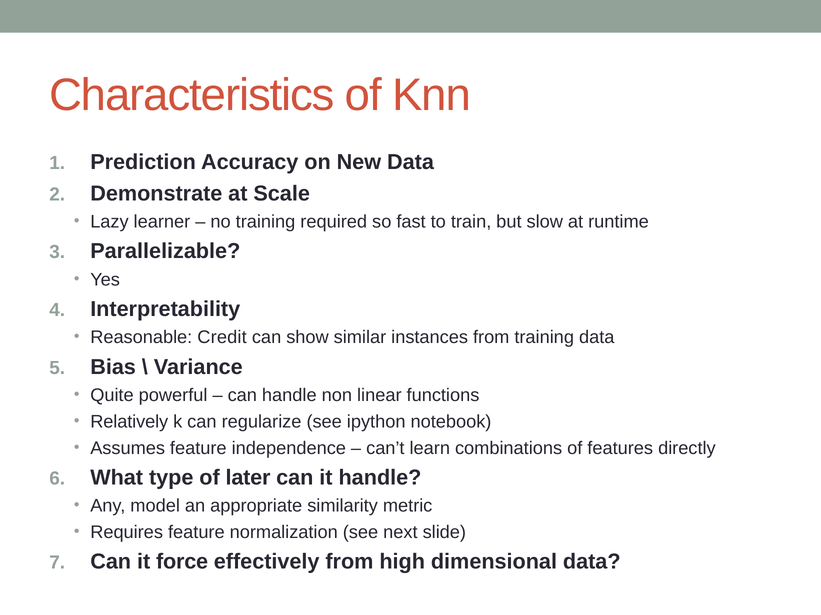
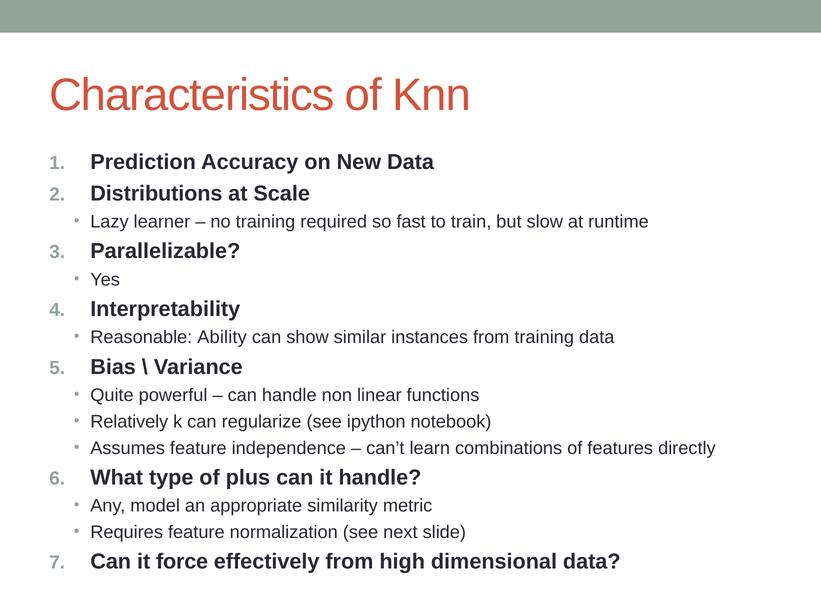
Demonstrate: Demonstrate -> Distributions (156, 194)
Credit: Credit -> Ability (222, 338)
later: later -> plus (248, 478)
